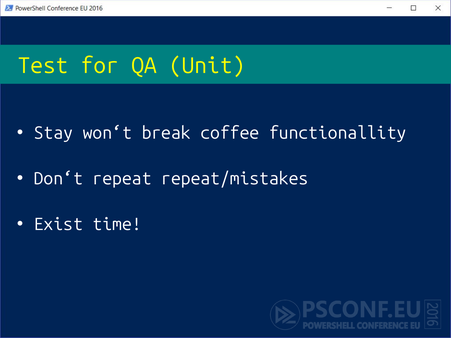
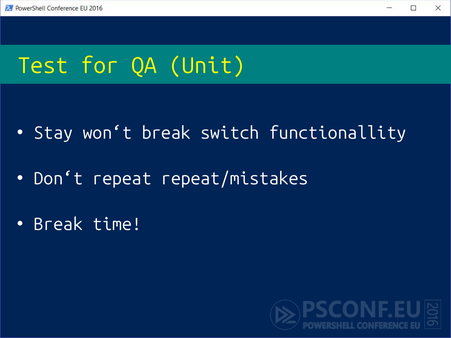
coffee: coffee -> switch (230, 133)
Exist: Exist -> Break (58, 224)
